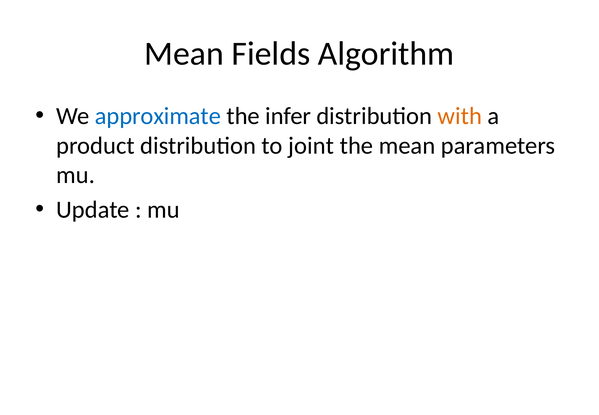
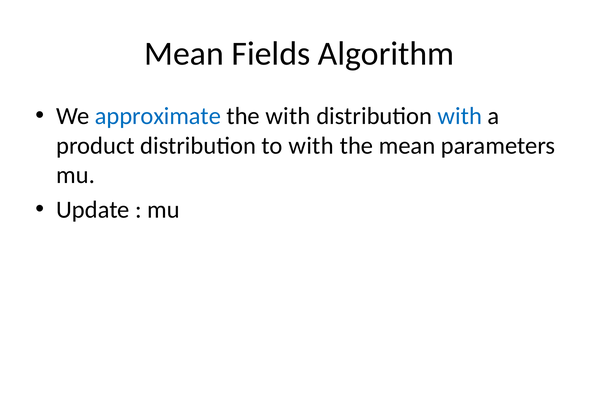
the infer: infer -> with (288, 116)
with colour: orange -> blue (460, 116)
to joint: joint -> with (311, 145)
